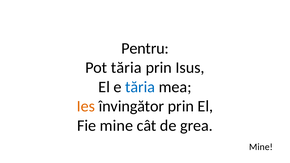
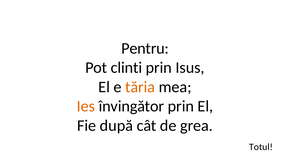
Pot tăria: tăria -> clinti (126, 68)
tăria colour: blue -> orange (140, 87)
Fie mine: mine -> după (116, 126)
Mine: Mine -> Totul (261, 147)
